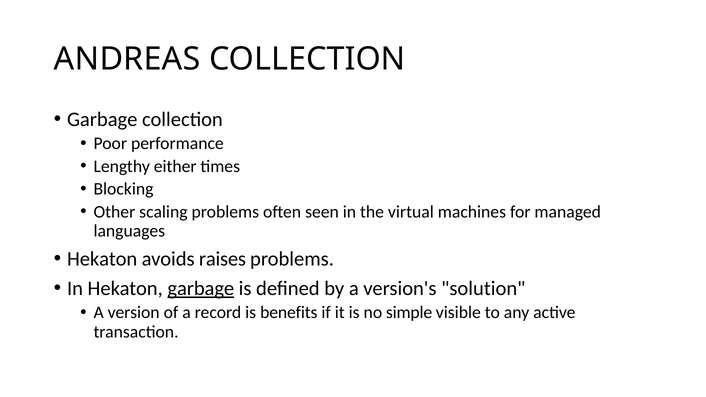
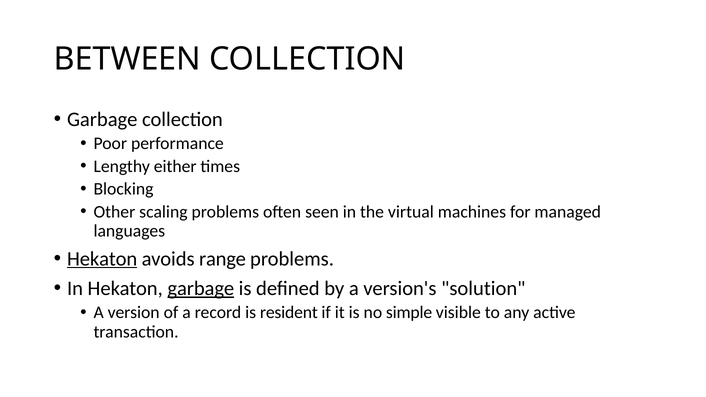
ANDREAS: ANDREAS -> BETWEEN (127, 59)
Hekaton underline: none -> present (102, 259)
raises: raises -> range (223, 259)
benefits: benefits -> resident (289, 313)
